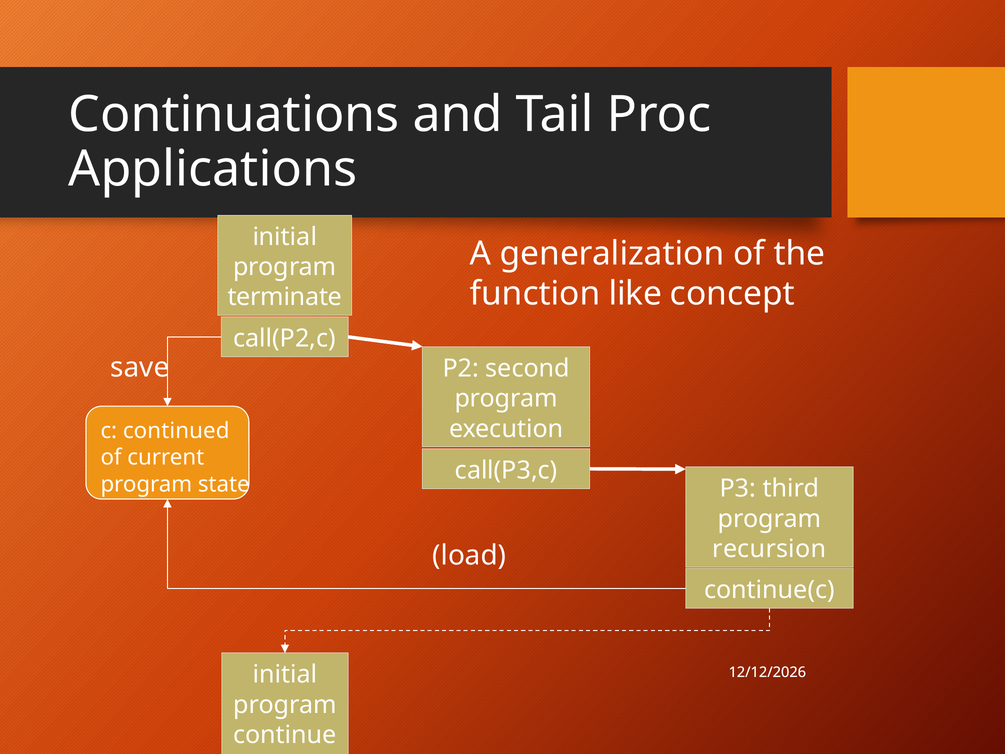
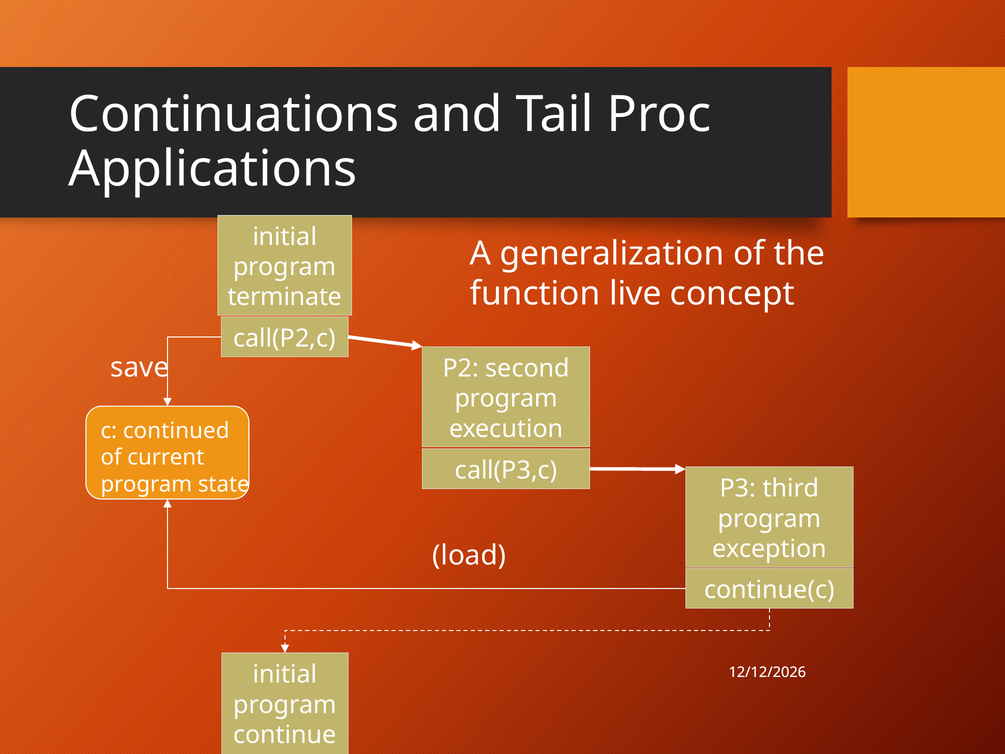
like: like -> live (635, 294)
recursion: recursion -> exception (769, 549)
